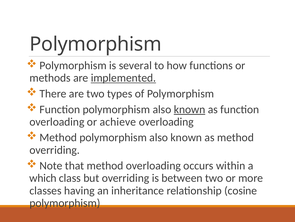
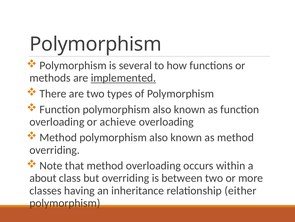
known underline: present -> none (190, 109)
which: which -> about (43, 178)
cosine: cosine -> either (241, 190)
